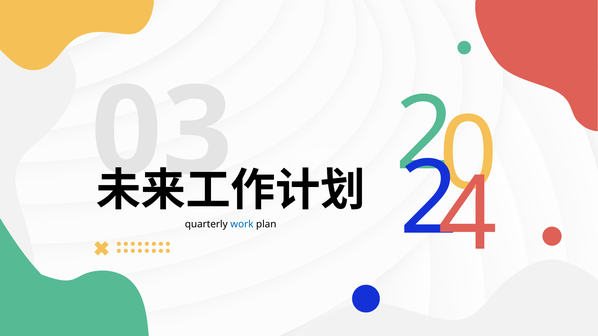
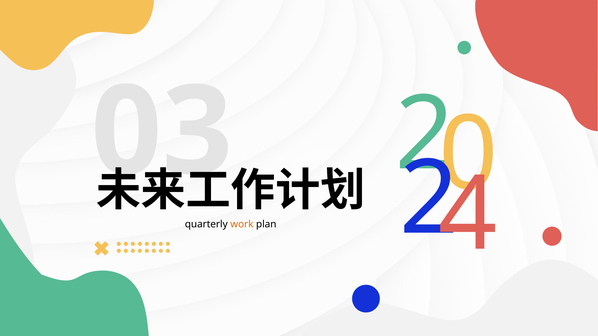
work colour: blue -> orange (242, 224)
